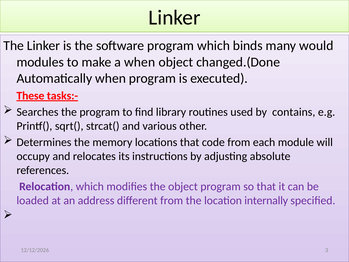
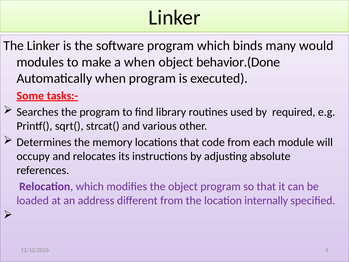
changed.(Done: changed.(Done -> behavior.(Done (238, 62)
These: These -> Some (30, 96)
contains: contains -> required (294, 112)
